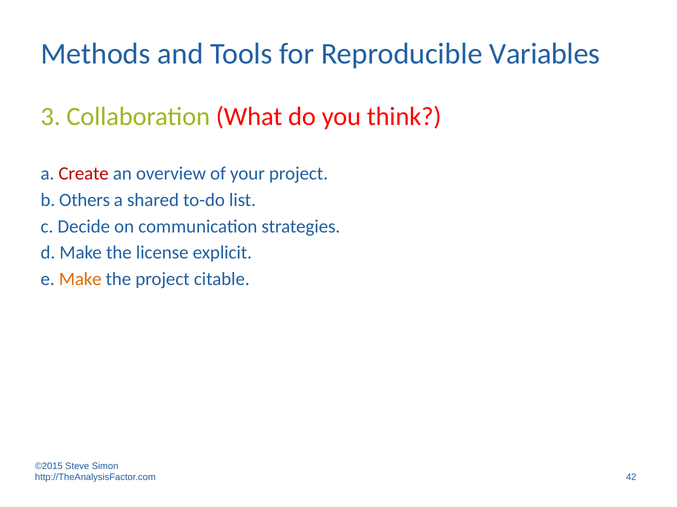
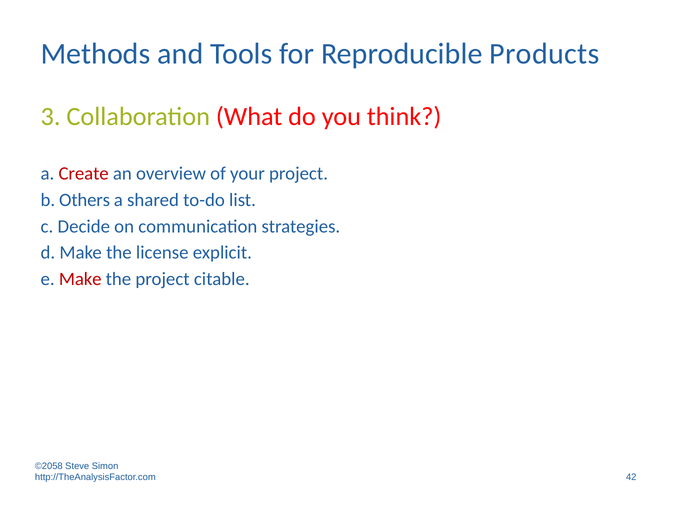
Variables: Variables -> Products (544, 54)
Make colour: orange -> red (80, 279)
©2015: ©2015 -> ©2058 (49, 467)
